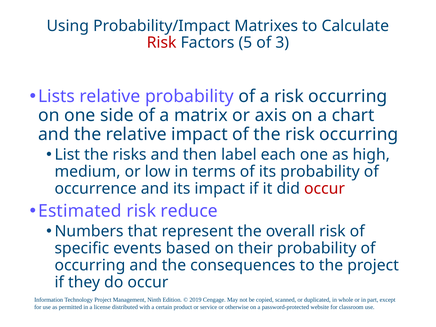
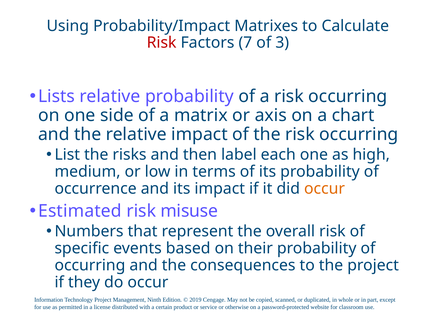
5: 5 -> 7 (245, 43)
occur colour: red -> orange (324, 189)
reduce: reduce -> misuse (189, 211)
